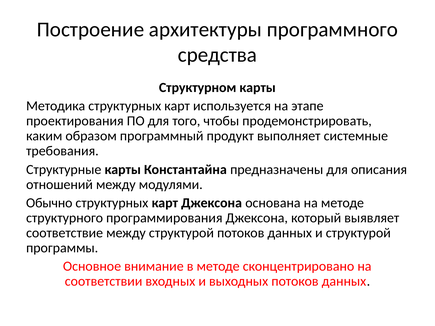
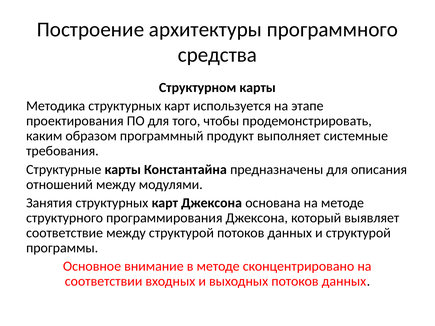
Обычно: Обычно -> Занятия (49, 203)
